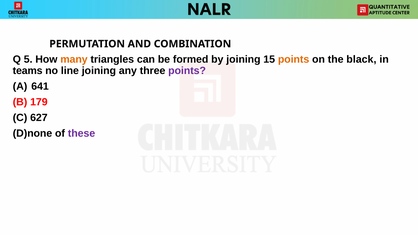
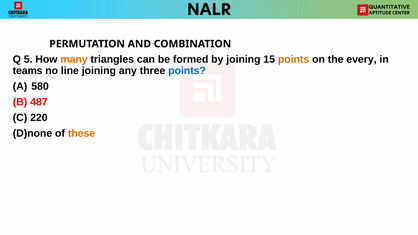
black: black -> every (361, 60)
points colour: purple -> blue (187, 71)
641: 641 -> 580 (40, 86)
179: 179 -> 487 (39, 102)
627: 627 -> 220 (39, 118)
these colour: purple -> orange (82, 133)
